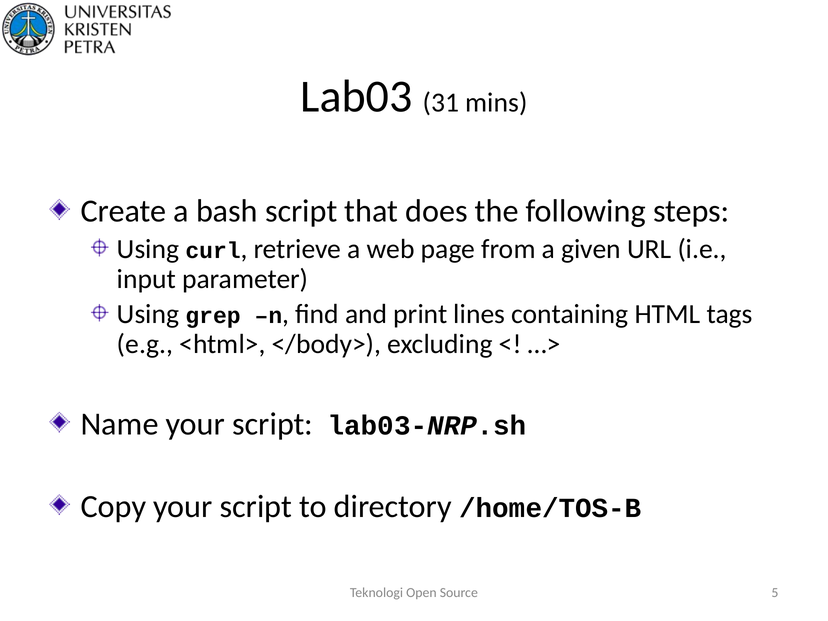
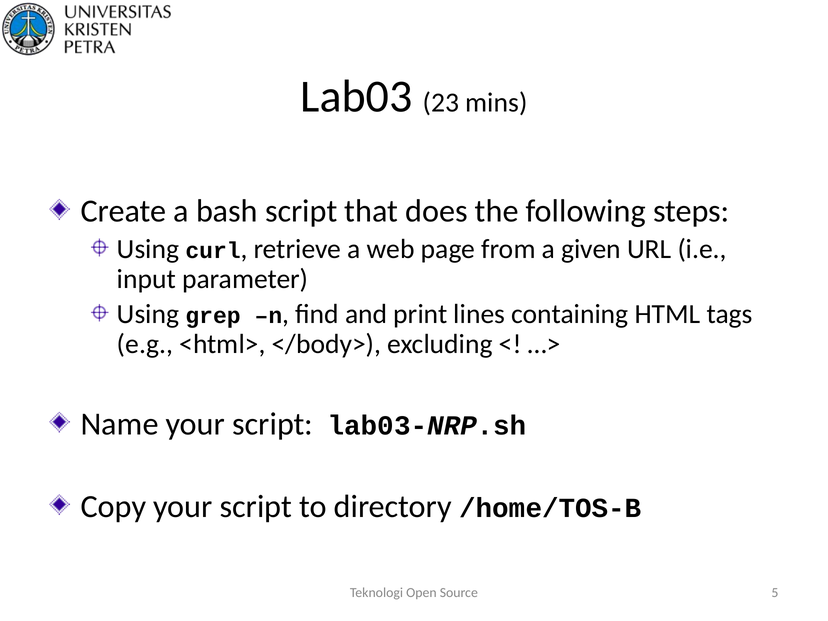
31: 31 -> 23 (441, 102)
